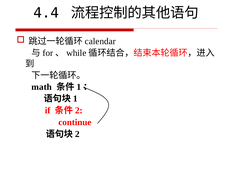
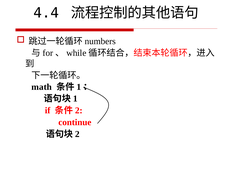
calendar: calendar -> numbers (100, 41)
